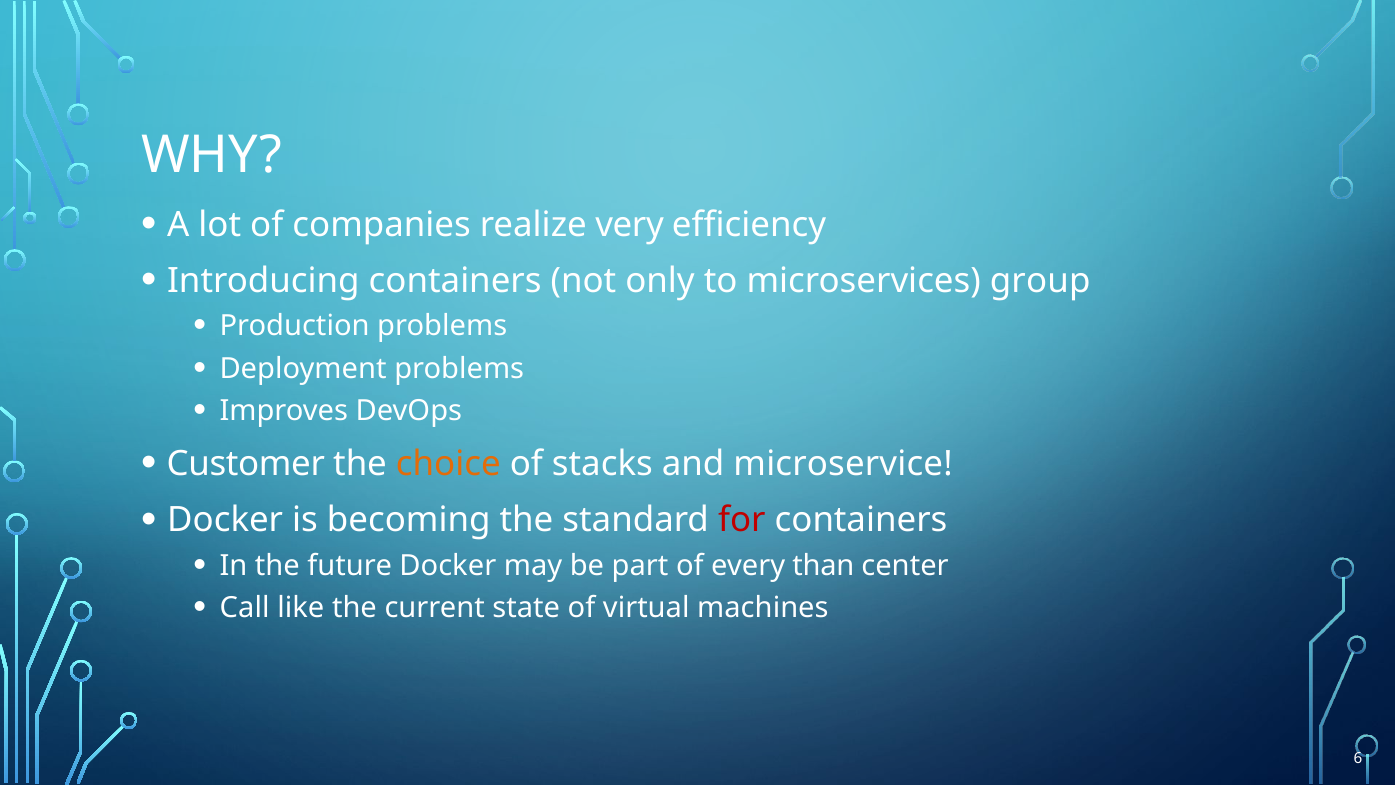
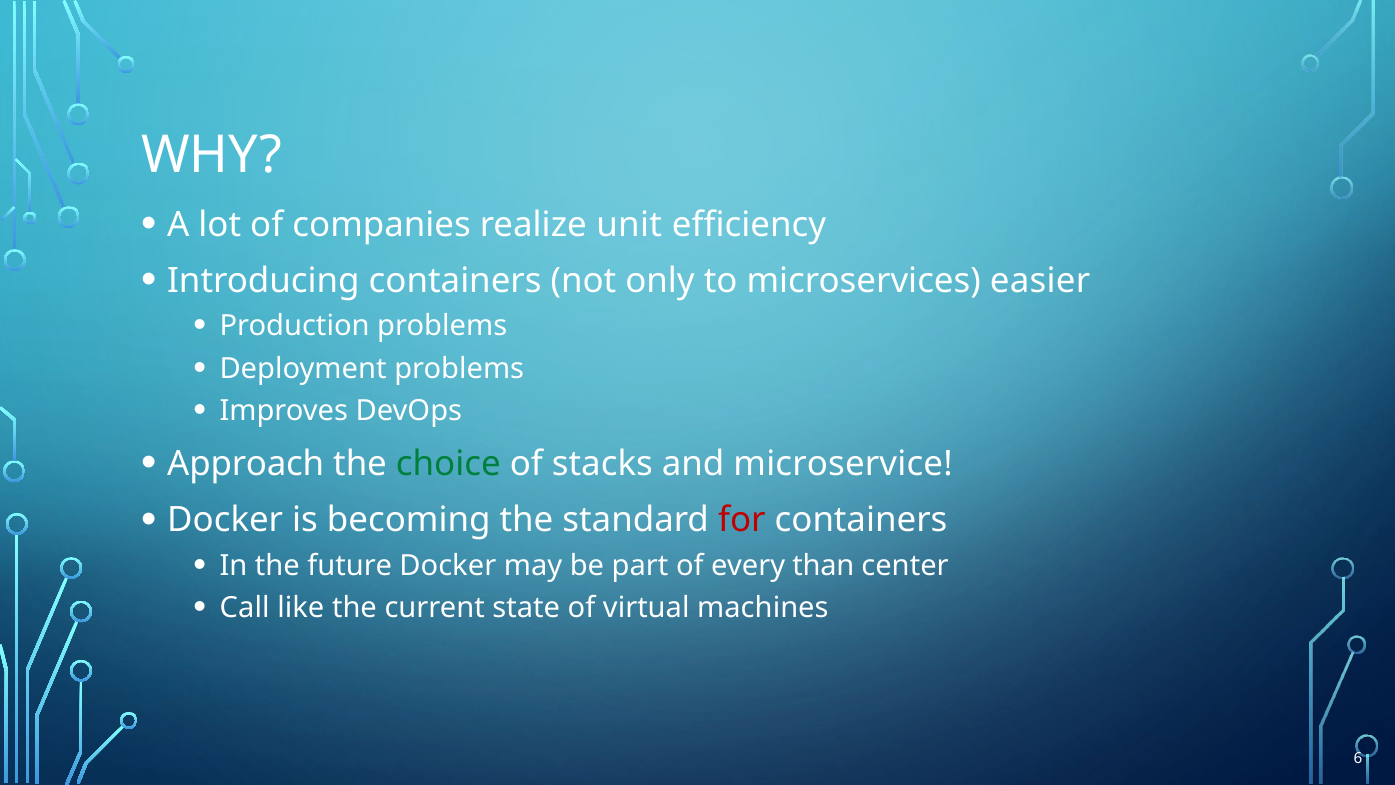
very: very -> unit (629, 225)
group: group -> easier (1040, 281)
Customer: Customer -> Approach (246, 464)
choice colour: orange -> green (448, 464)
